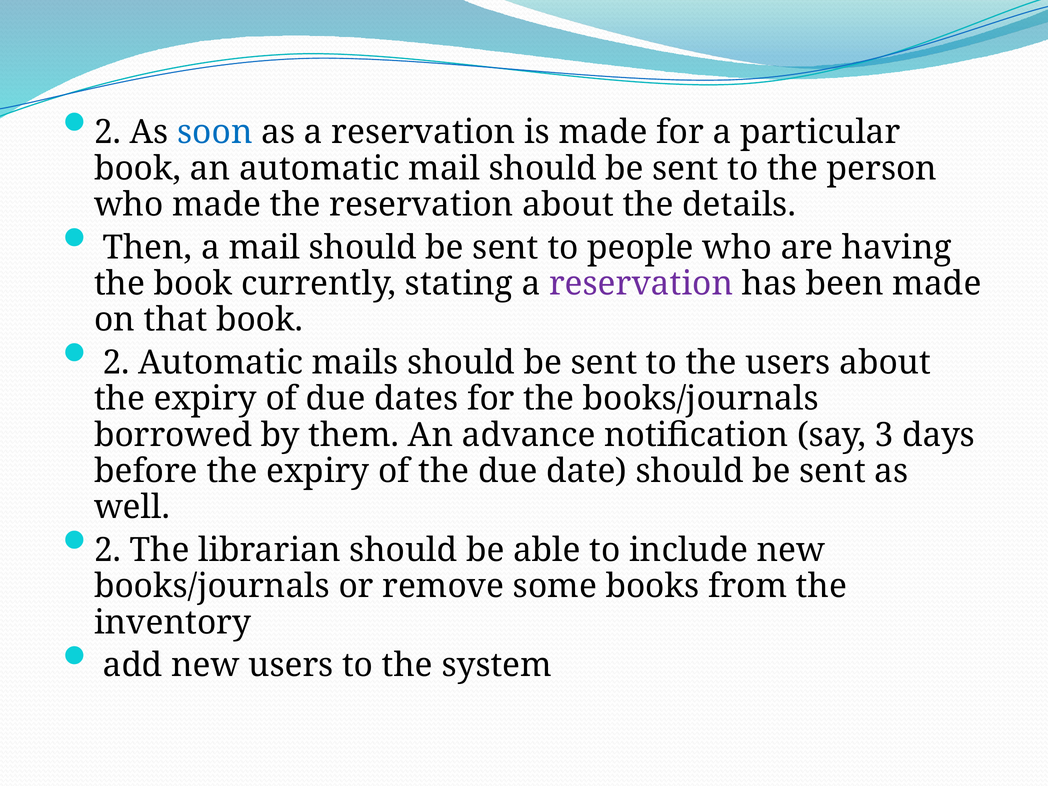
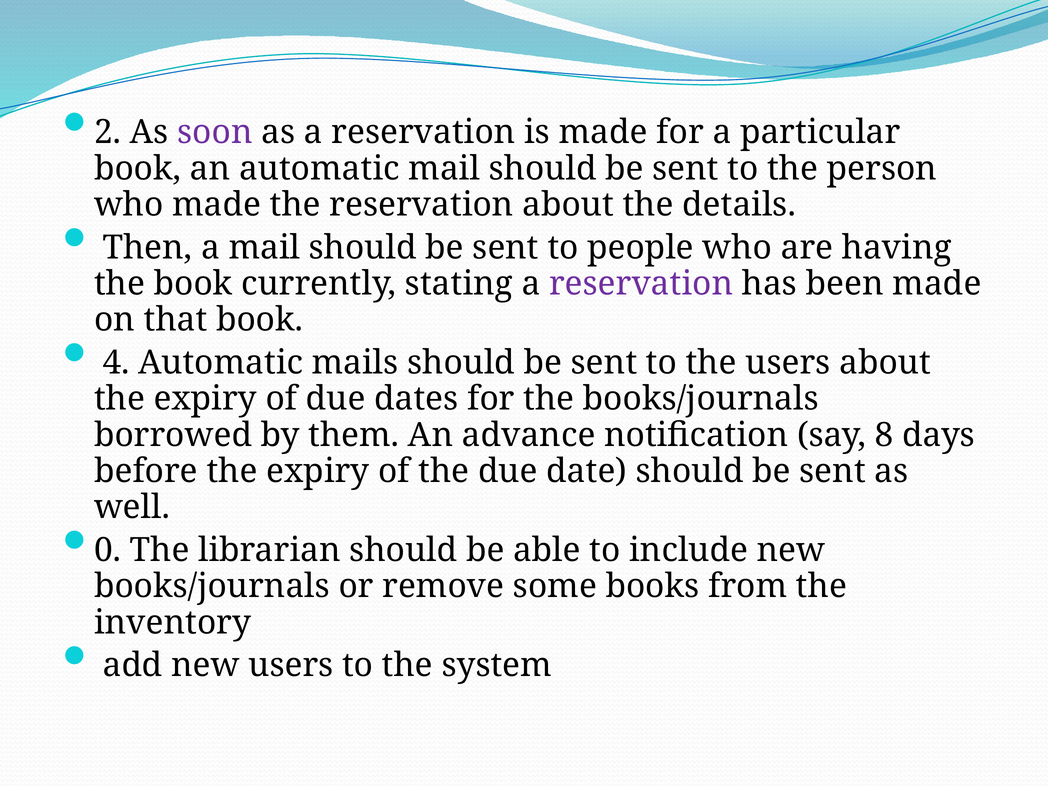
soon colour: blue -> purple (215, 132)
2: 2 -> 4 (116, 363)
3: 3 -> 8 (884, 435)
2: 2 -> 0 (108, 550)
